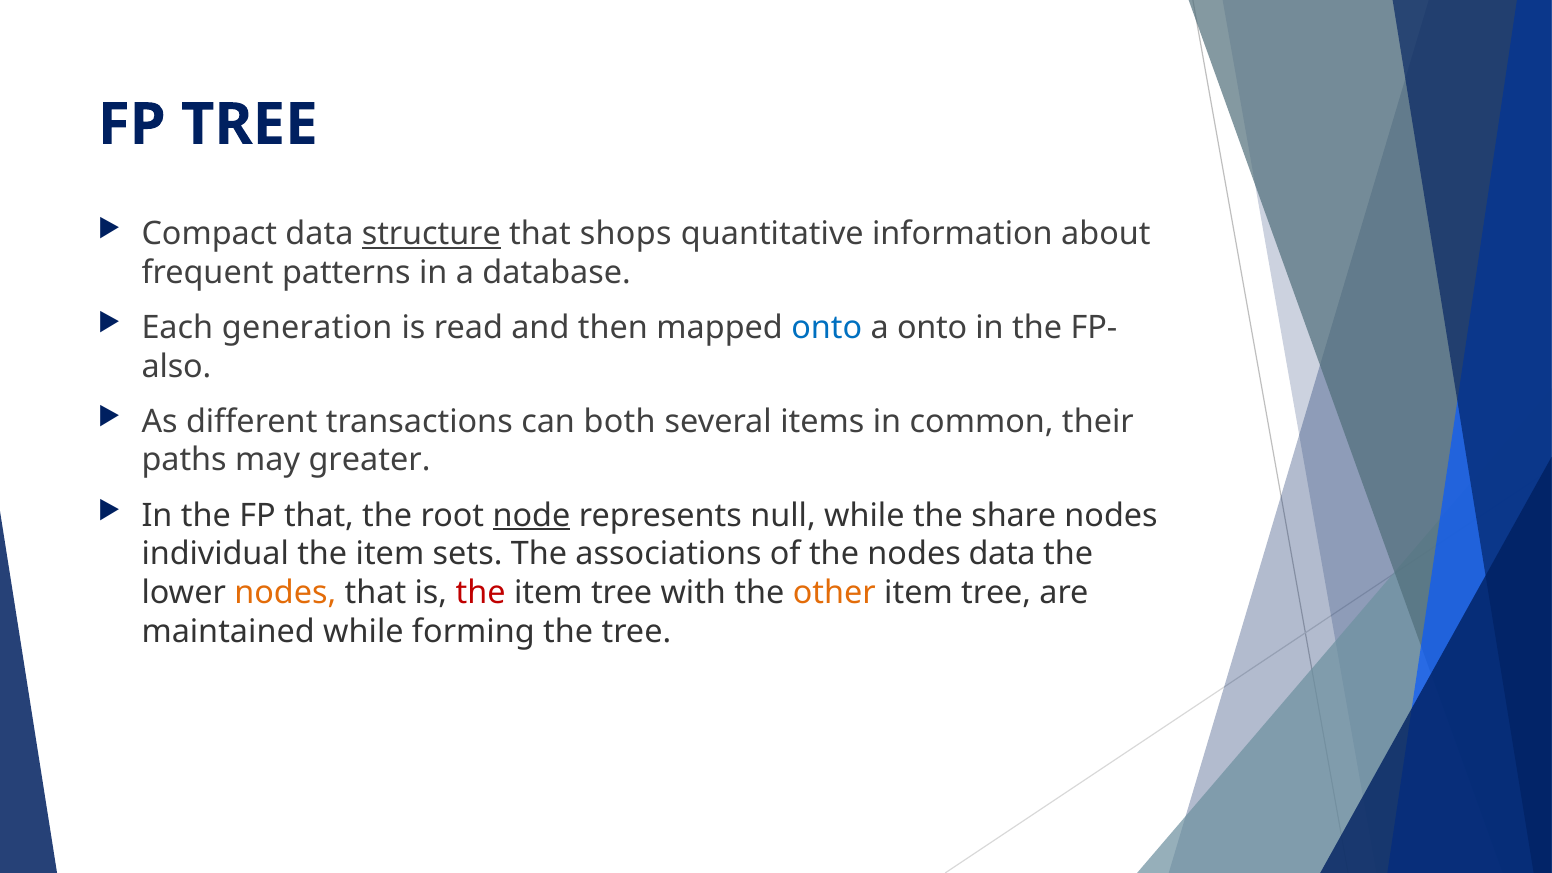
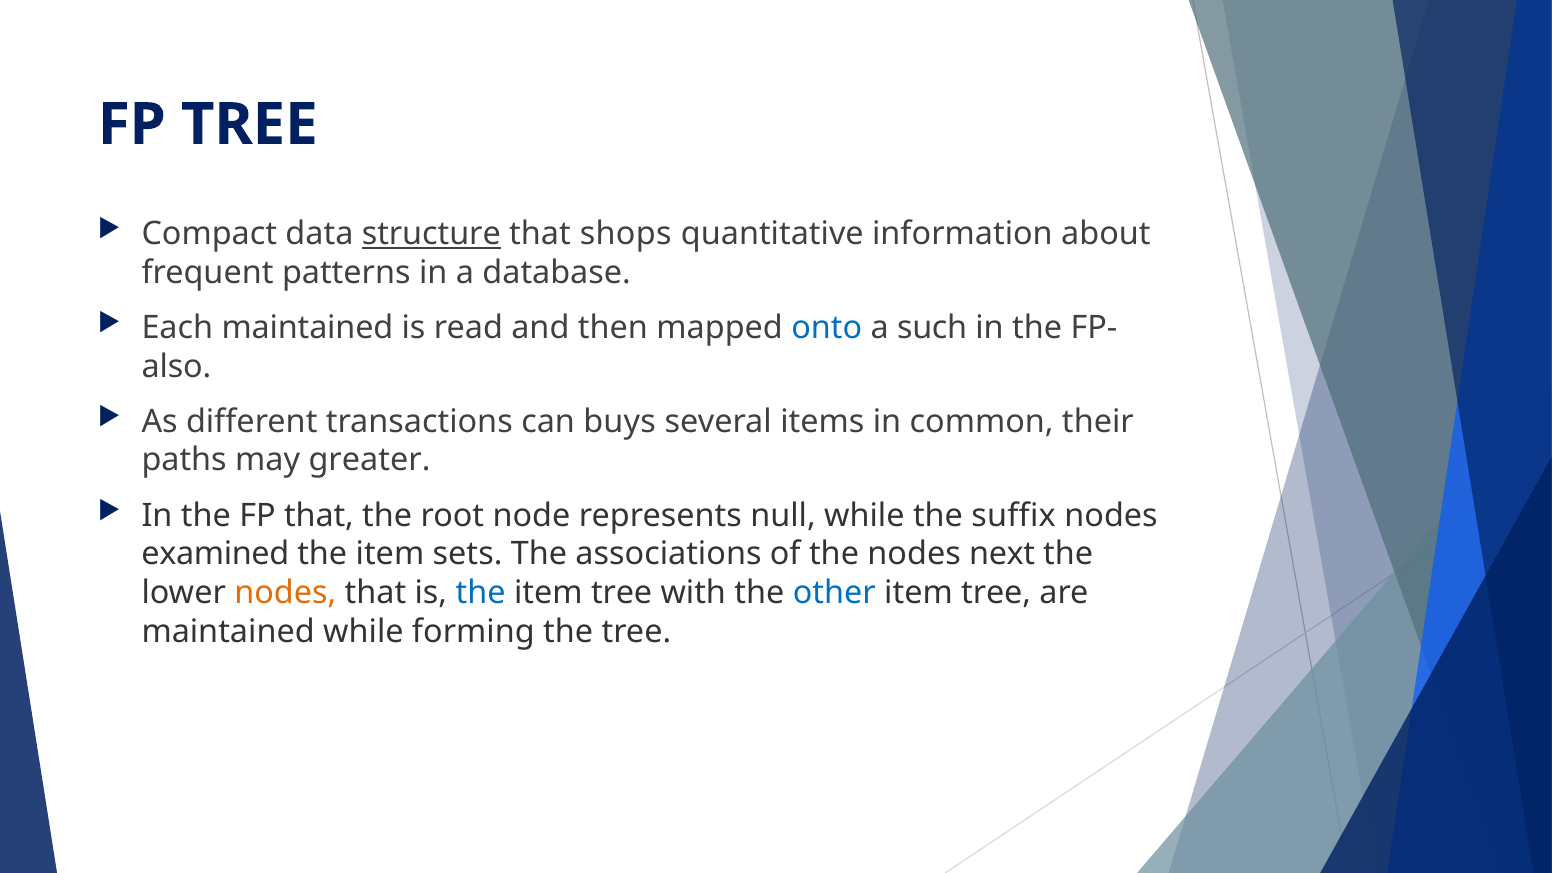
Each generation: generation -> maintained (307, 328)
a onto: onto -> such (932, 328)
both: both -> buys (620, 421)
node underline: present -> none (532, 515)
share: share -> suffix (1014, 515)
individual: individual -> examined (215, 554)
nodes data: data -> next (1002, 554)
the colour: red -> blue (481, 593)
other colour: orange -> blue (834, 593)
